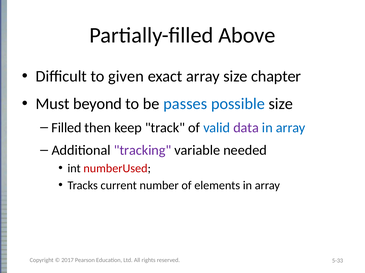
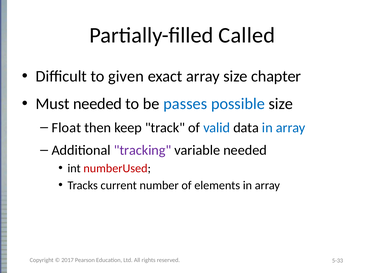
Above: Above -> Called (247, 35)
Must beyond: beyond -> needed (98, 104)
Filled: Filled -> Float (66, 128)
data colour: purple -> black (246, 128)
